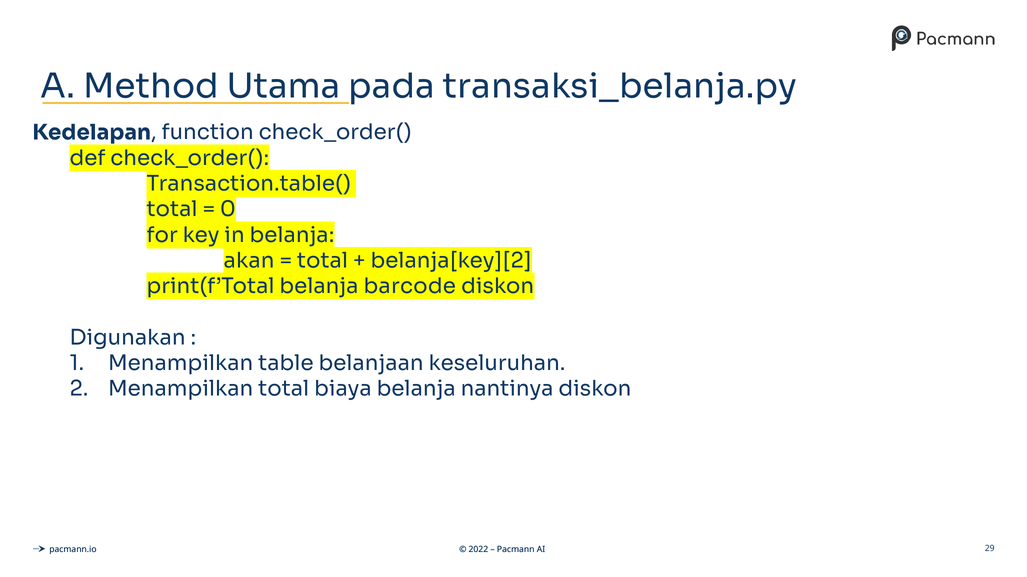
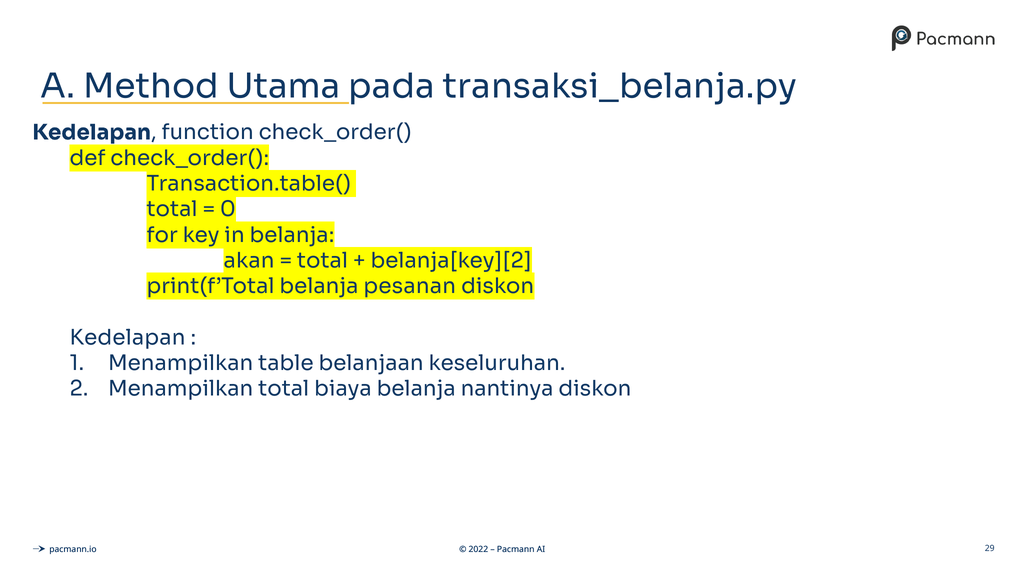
barcode: barcode -> pesanan (410, 287)
Digunakan: Digunakan -> Kedelapan (128, 338)
